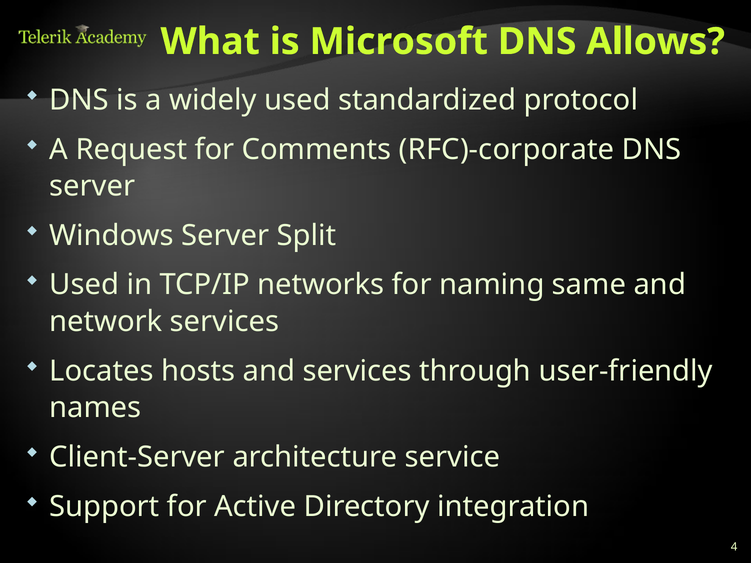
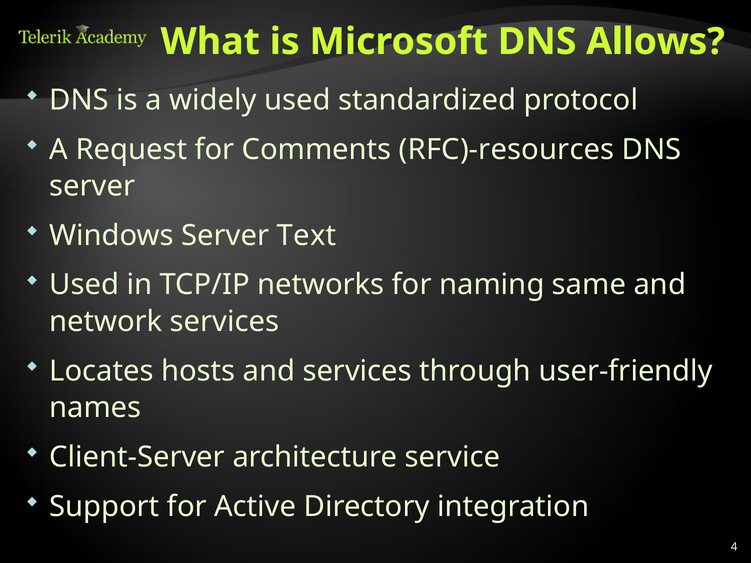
RFC)-corporate: RFC)-corporate -> RFC)-resources (507, 149)
Split: Split -> Text (307, 236)
